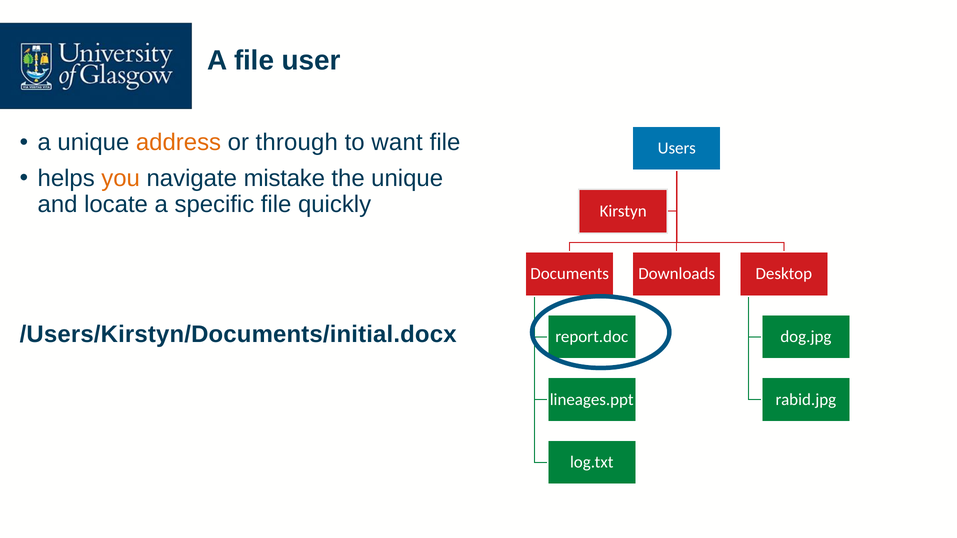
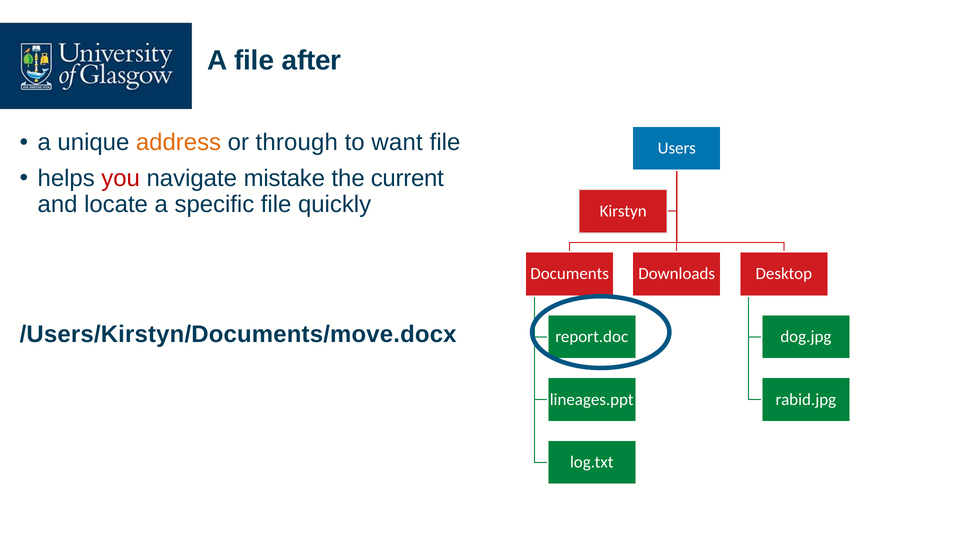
user: user -> after (311, 60)
you colour: orange -> red (121, 178)
the unique: unique -> current (407, 178)
/Users/Kirstyn/Documents/initial.docx: /Users/Kirstyn/Documents/initial.docx -> /Users/Kirstyn/Documents/move.docx (238, 335)
